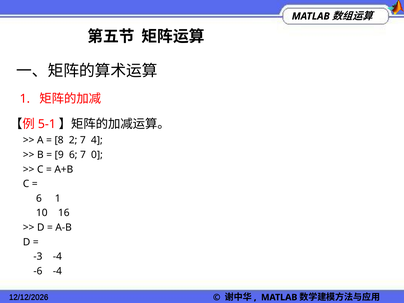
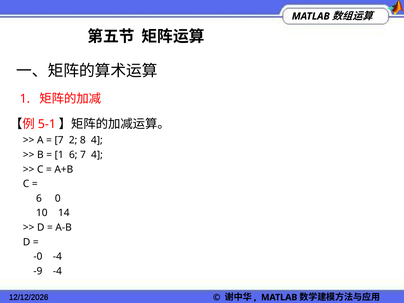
8: 8 -> 7 (59, 140)
2 7: 7 -> 8 (83, 140)
9: 9 -> 1 (59, 155)
7 0: 0 -> 4 (97, 155)
6 1: 1 -> 0 (58, 198)
16: 16 -> 14 (64, 213)
-3: -3 -> -0 (38, 257)
-6: -6 -> -9 (38, 271)
